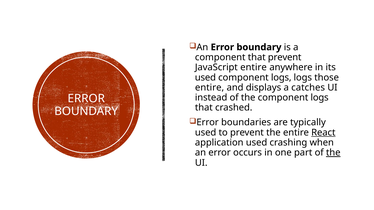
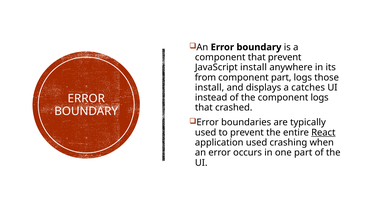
JavaScript entire: entire -> install (254, 67)
used: used -> from (205, 78)
logs: logs -> part (281, 78)
entire: entire -> install (210, 88)
the underline: present -> none (333, 153)
